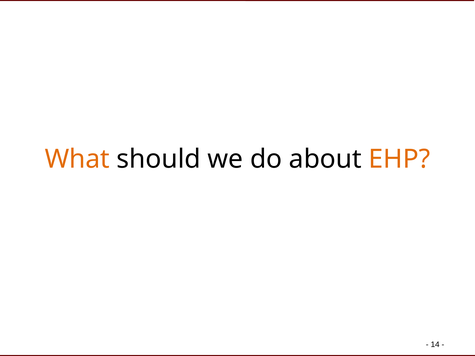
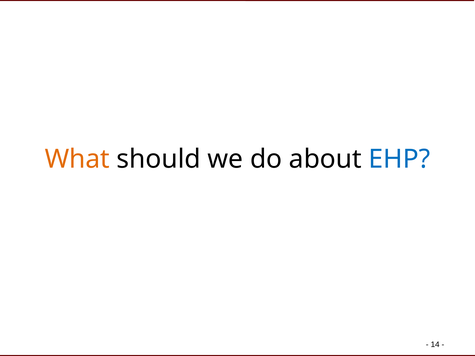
EHP colour: orange -> blue (399, 159)
